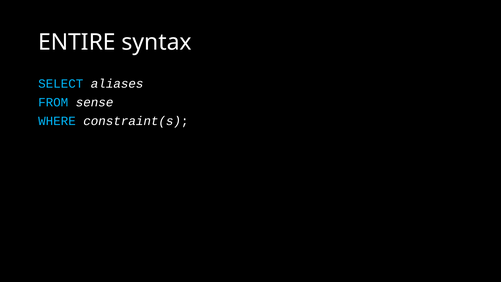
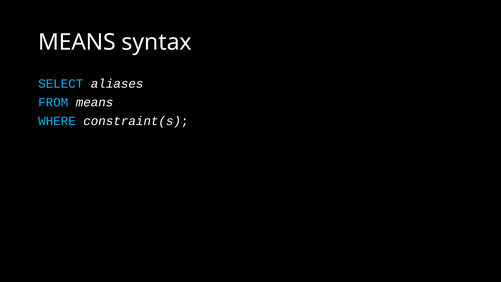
ENTIRE: ENTIRE -> MEANS (77, 42)
FROM sense: sense -> means (95, 102)
